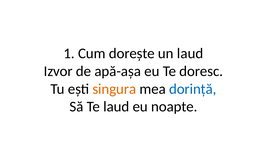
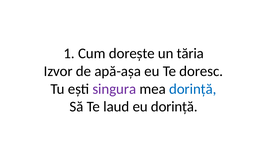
un laud: laud -> tăria (190, 53)
singura colour: orange -> purple (114, 89)
eu noapte: noapte -> dorință (174, 107)
